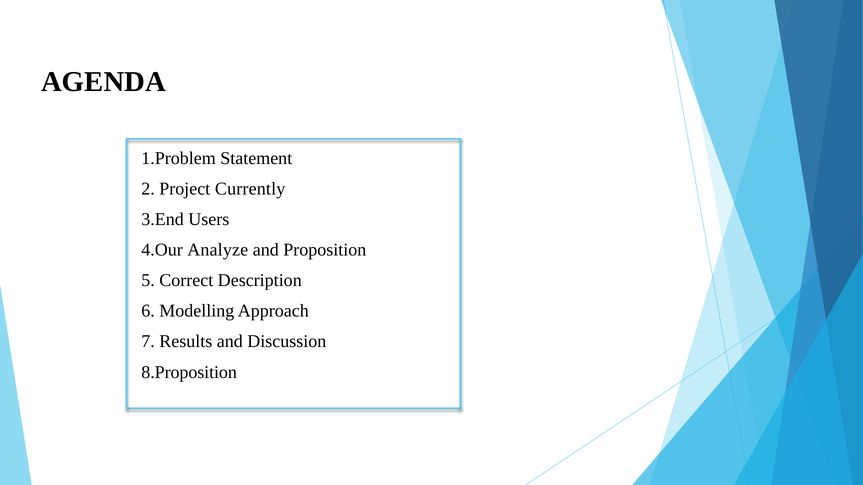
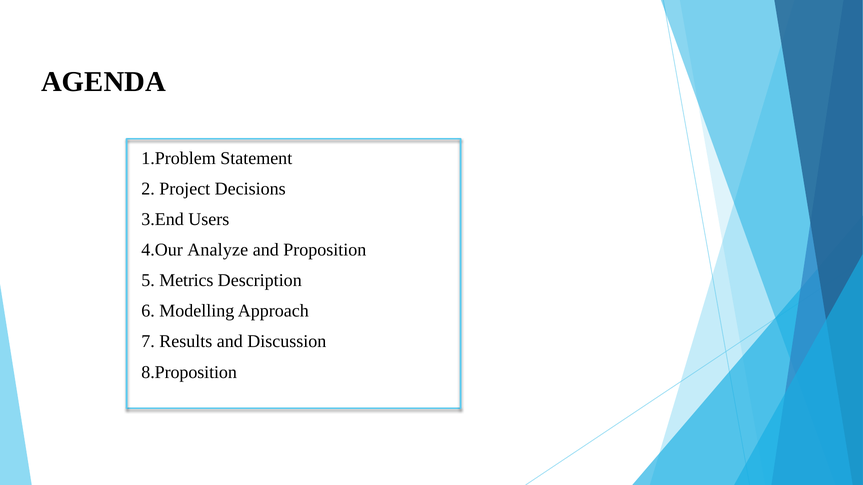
Currently: Currently -> Decisions (250, 189)
Correct: Correct -> Metrics (186, 281)
